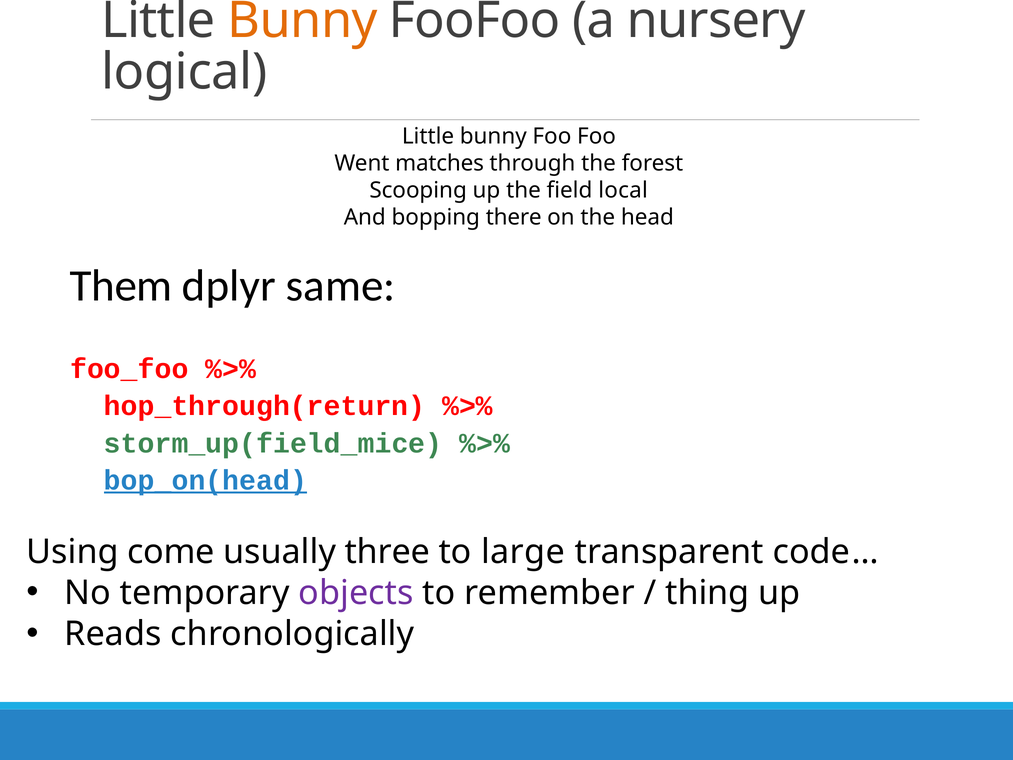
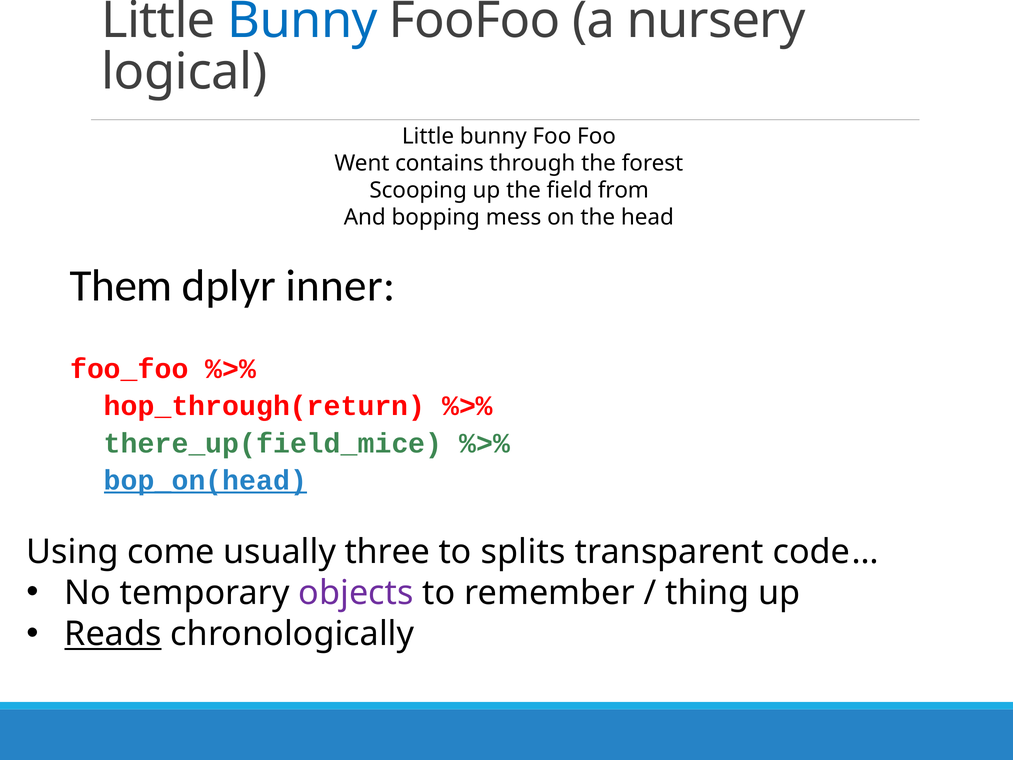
Bunny colour: orange -> blue (302, 20)
matches: matches -> contains (440, 163)
local: local -> from (623, 190)
there: there -> mess (514, 217)
same: same -> inner (341, 286)
storm_up(field_mice: storm_up(field_mice -> there_up(field_mice (273, 443)
large: large -> splits (523, 552)
Reads underline: none -> present (113, 634)
